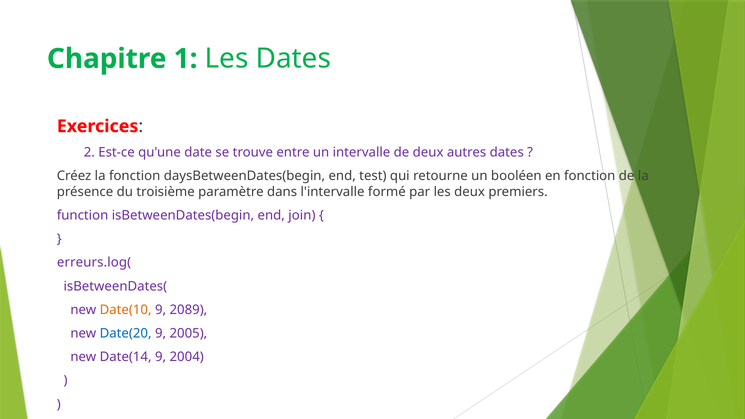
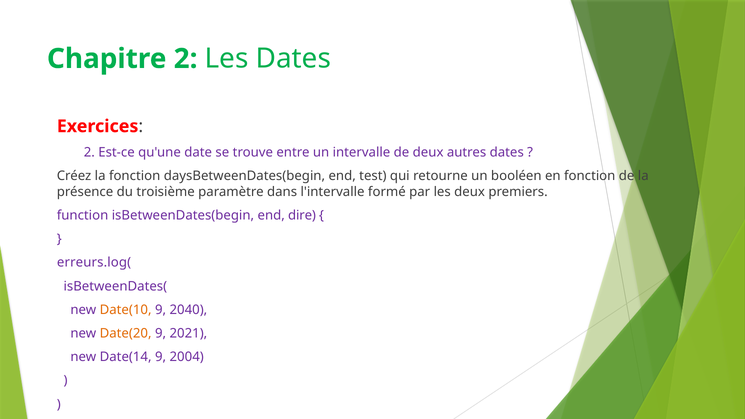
Chapitre 1: 1 -> 2 (186, 59)
join: join -> dire (302, 215)
2089: 2089 -> 2040 (188, 310)
Date(20 colour: blue -> orange (126, 333)
2005: 2005 -> 2021 (188, 333)
